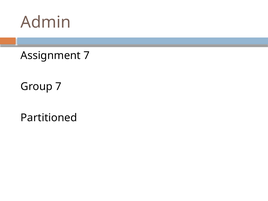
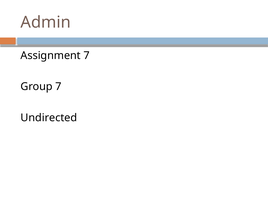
Partitioned: Partitioned -> Undirected (49, 118)
